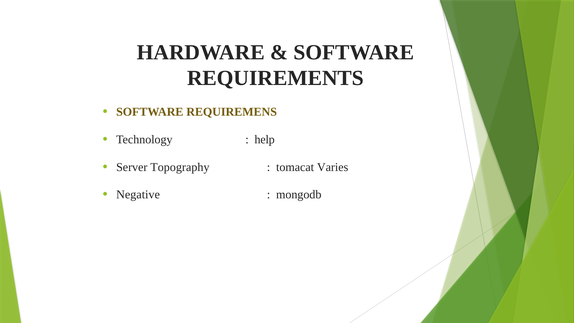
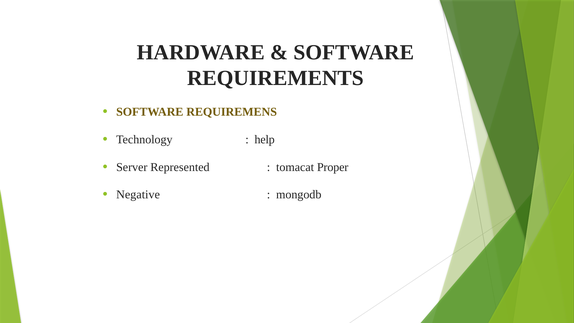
Topography: Topography -> Represented (180, 167)
Varies: Varies -> Proper (333, 167)
